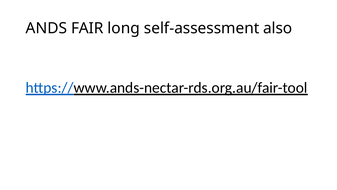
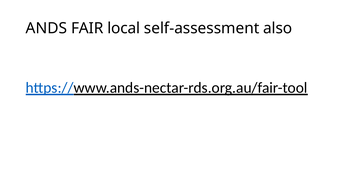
long: long -> local (124, 28)
